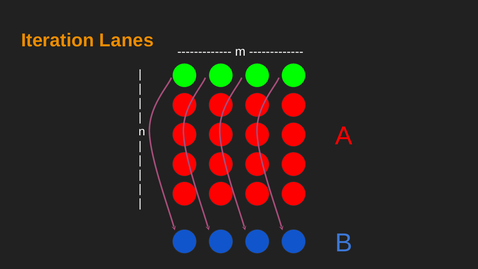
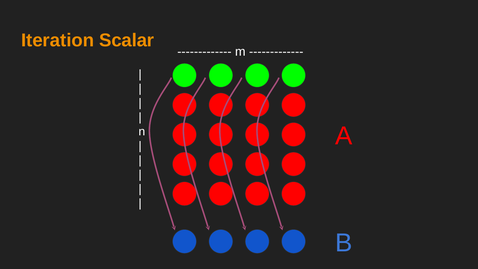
Lanes: Lanes -> Scalar (127, 40)
